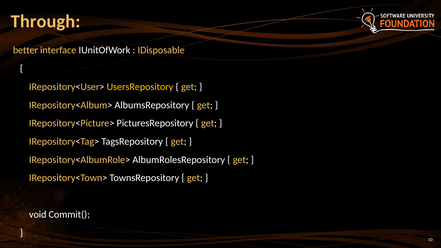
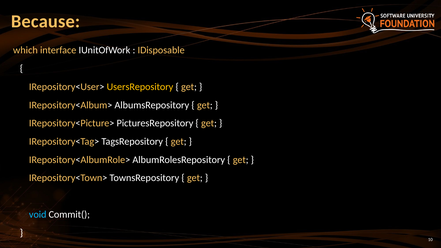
Through: Through -> Because (45, 21)
better: better -> which (25, 50)
void colour: white -> light blue (38, 215)
